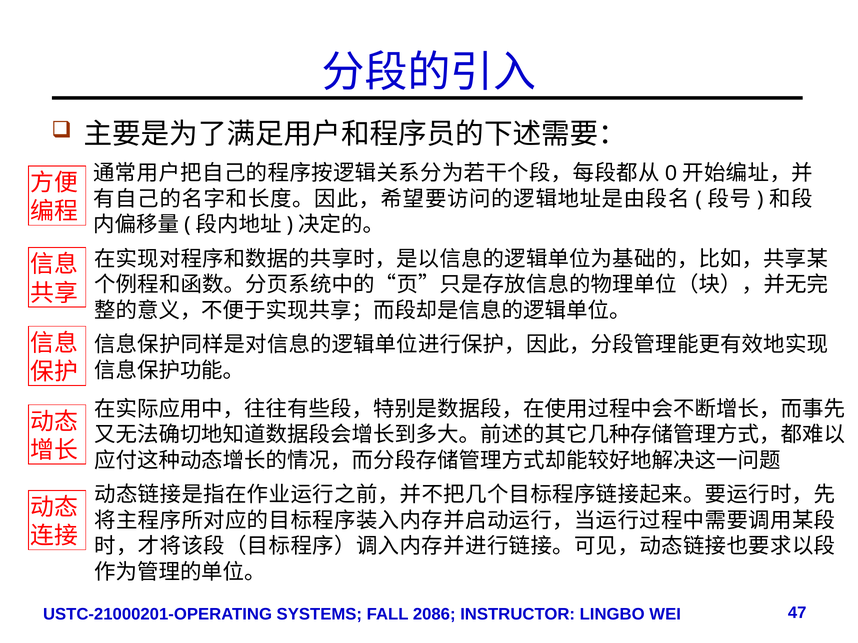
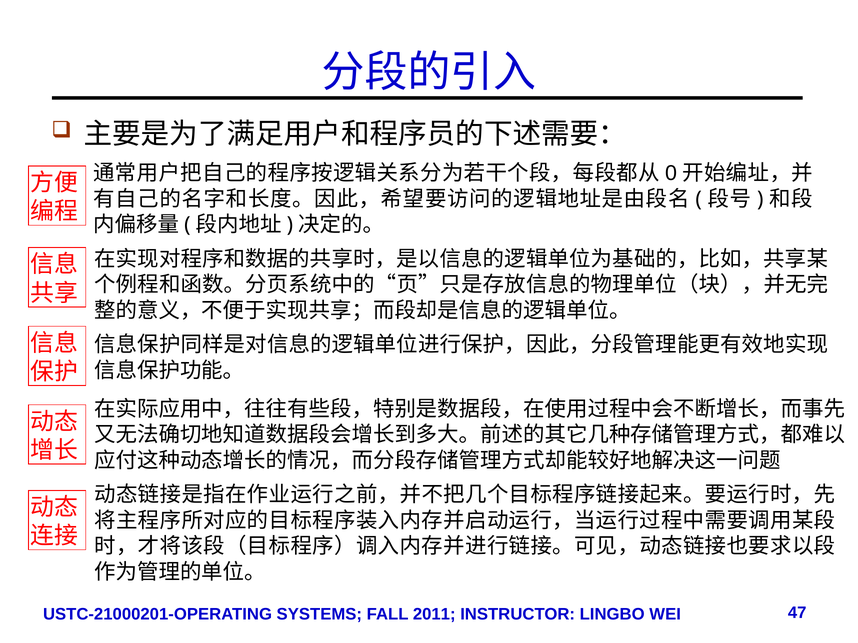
2086: 2086 -> 2011 (434, 614)
